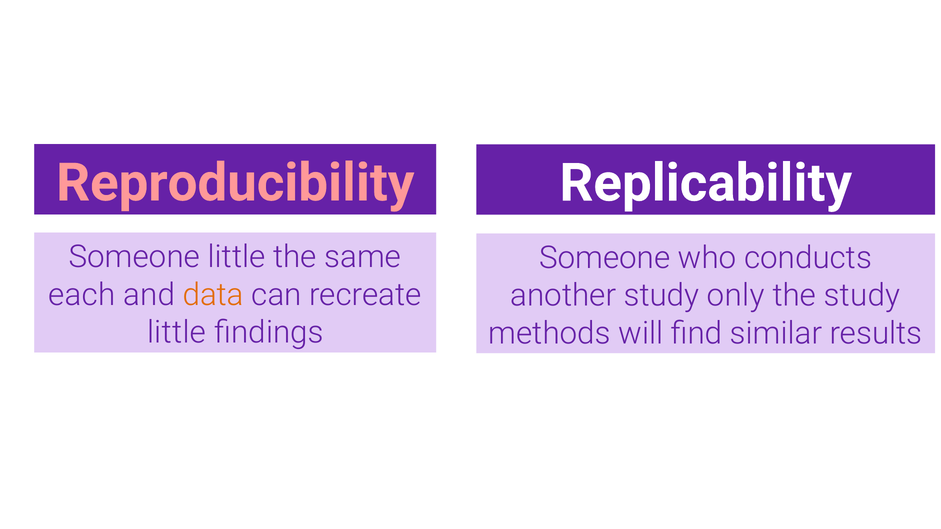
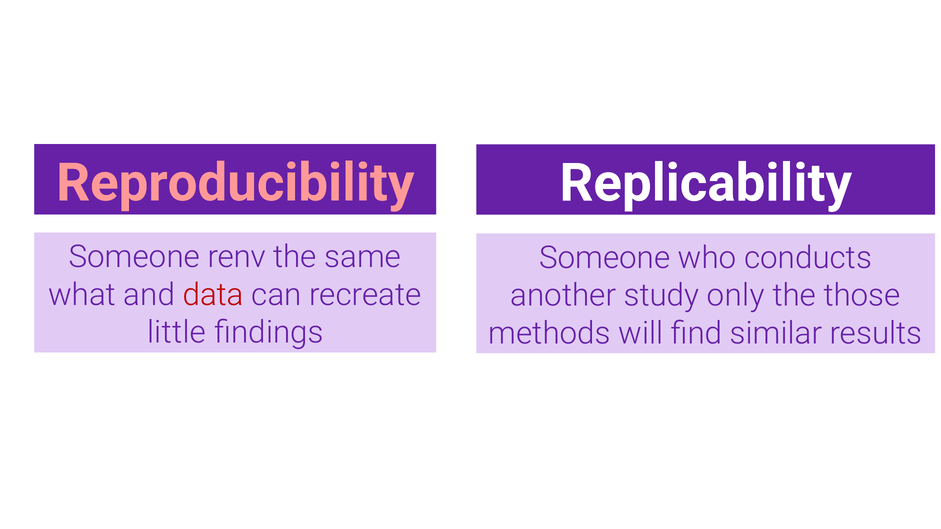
Someone little: little -> renv (237, 257)
each: each -> what (82, 295)
data colour: orange -> red (213, 295)
the study: study -> those (862, 296)
